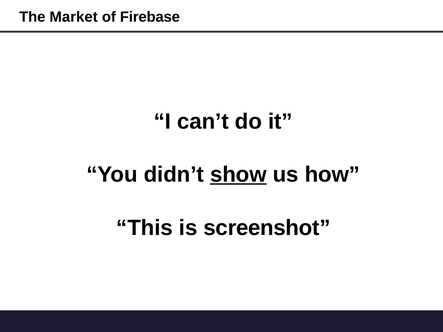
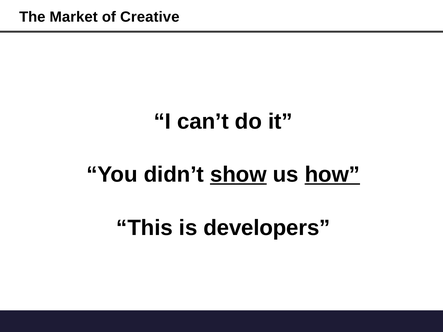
Firebase: Firebase -> Creative (150, 17)
how underline: none -> present (332, 175)
screenshot: screenshot -> developers (267, 228)
